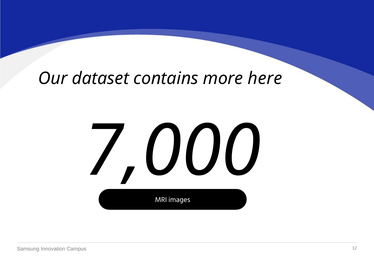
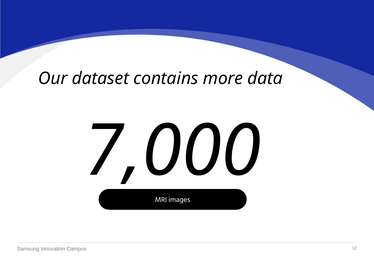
here: here -> data (265, 78)
